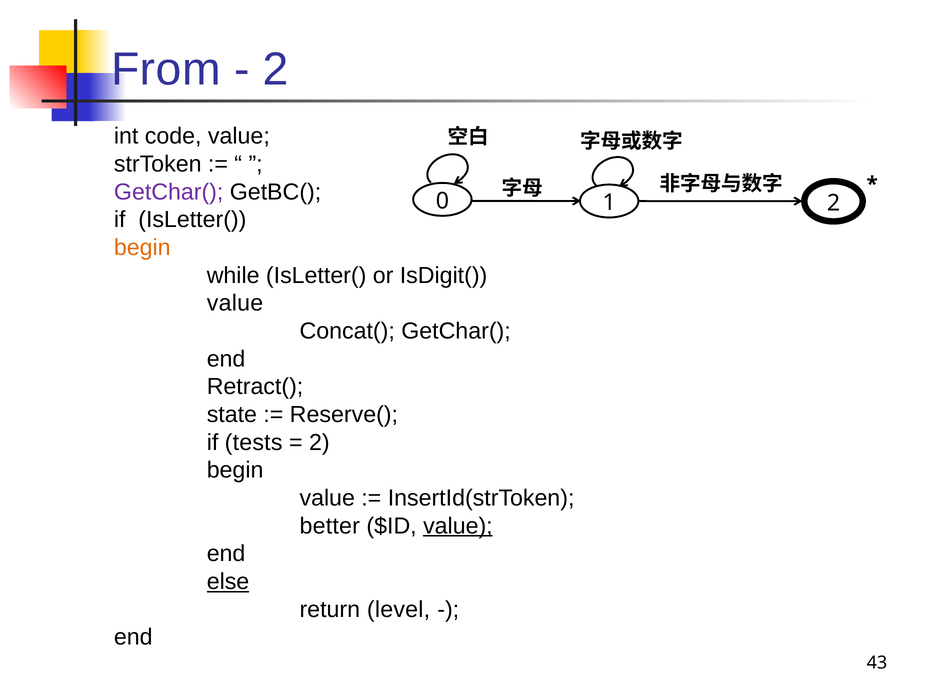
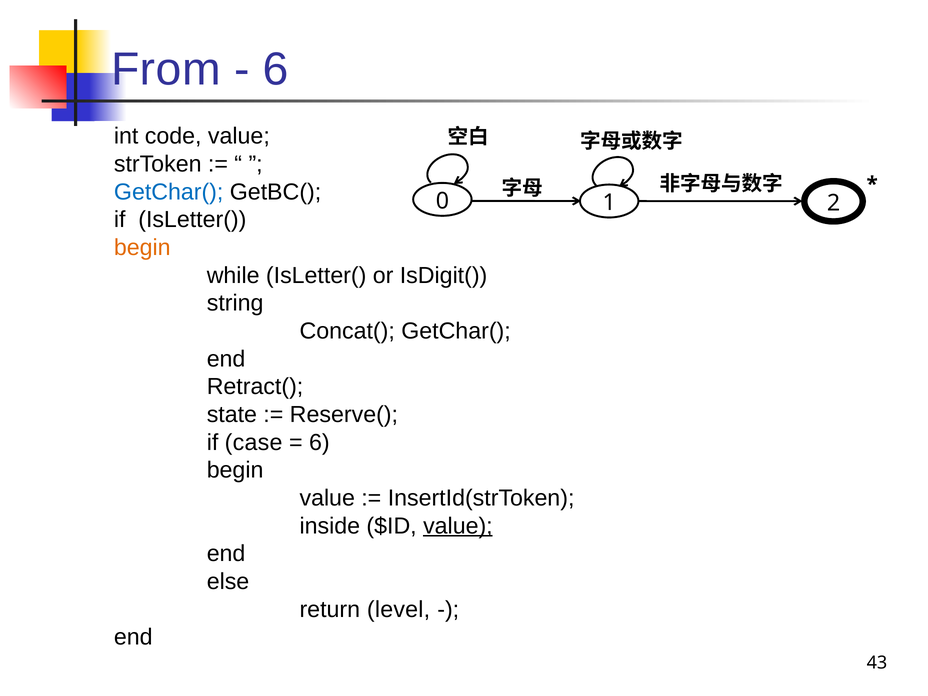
2: 2 -> 6 (276, 69)
GetChar( colour: purple -> blue (169, 192)
value: value -> string (235, 303)
tests: tests -> case (254, 442)
2: 2 -> 6 (319, 442)
better: better -> inside (330, 526)
else underline: present -> none (228, 582)
